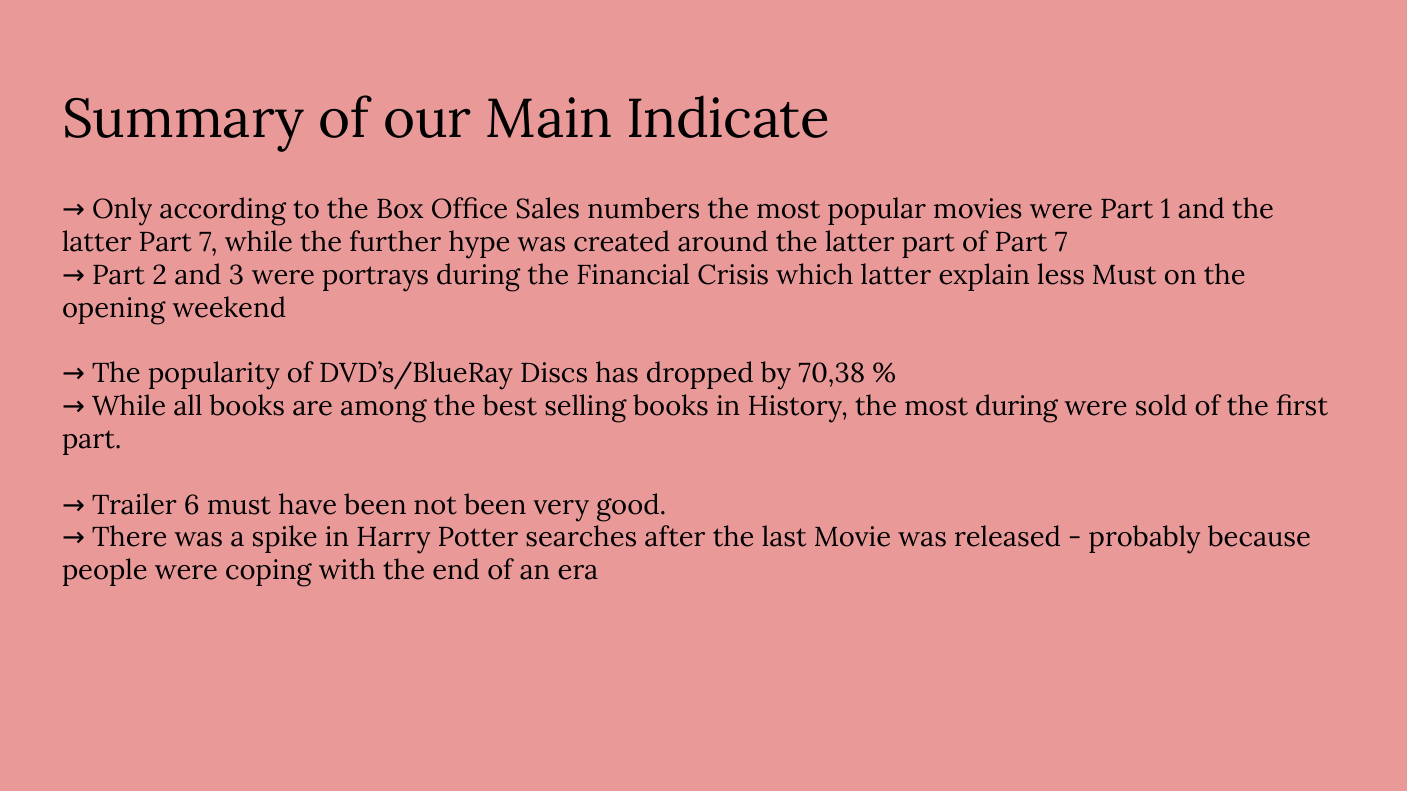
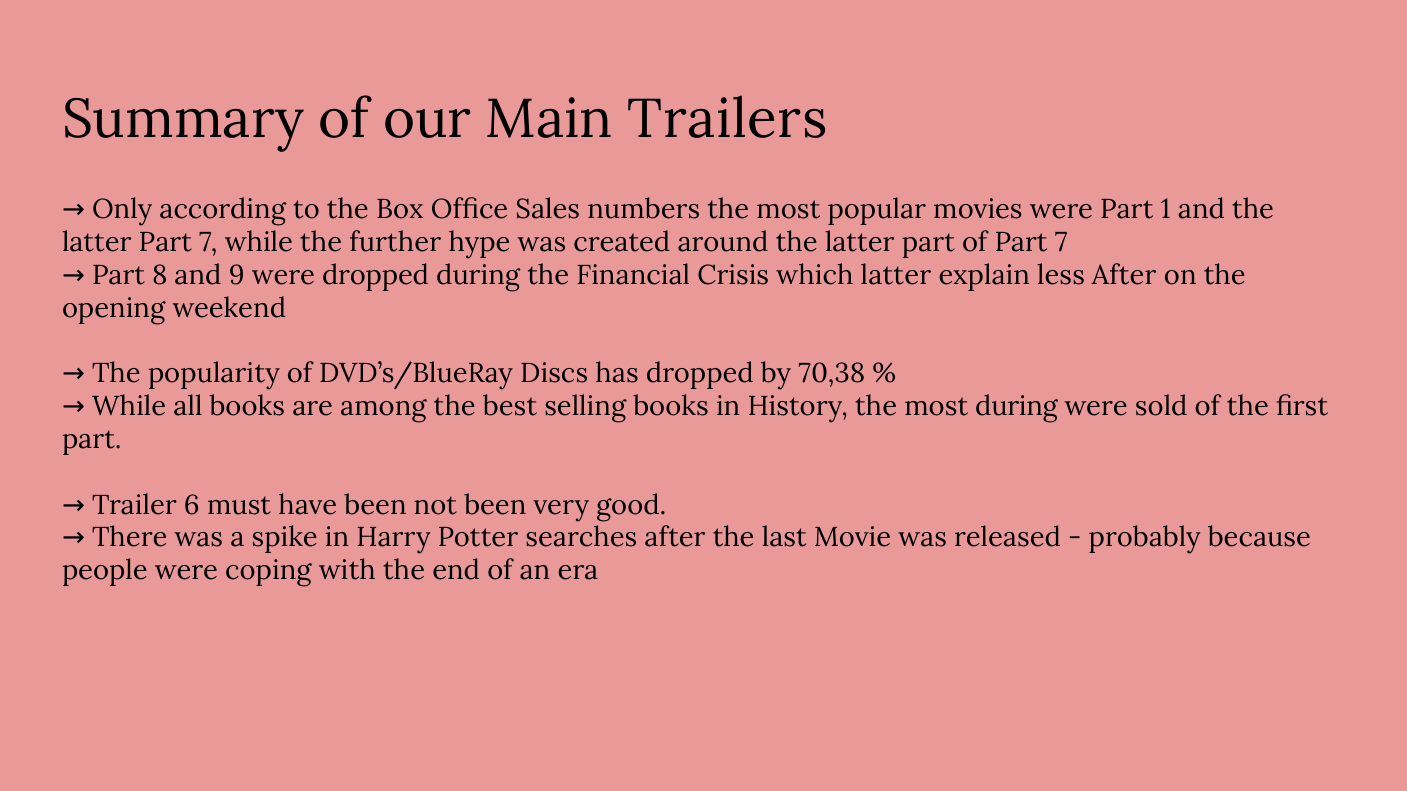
Indicate: Indicate -> Trailers (728, 119)
2: 2 -> 8 (160, 275)
3: 3 -> 9 (237, 275)
were portrays: portrays -> dropped (376, 275)
less Must: Must -> After (1124, 275)
